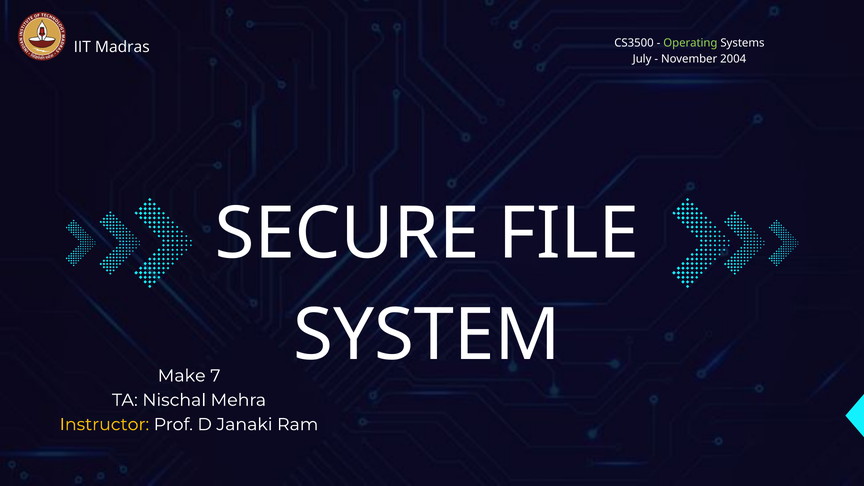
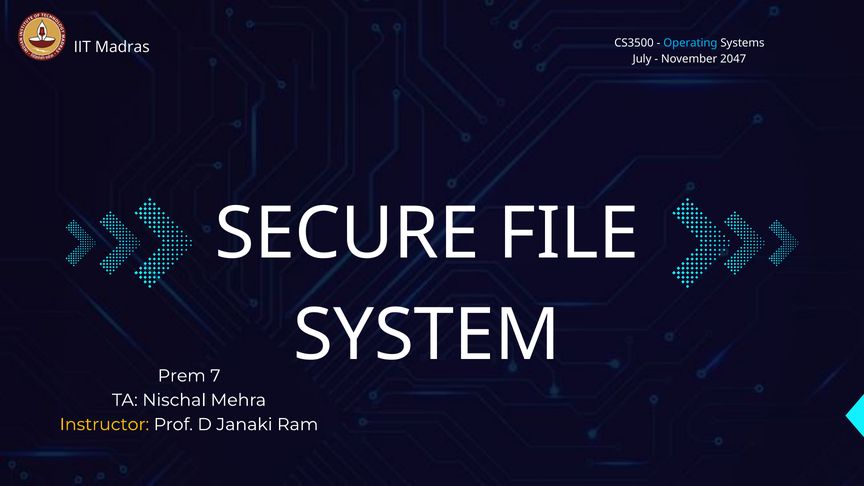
Operating colour: light green -> light blue (690, 43)
2004: 2004 -> 2047 (733, 59)
Make: Make -> Prem (182, 376)
